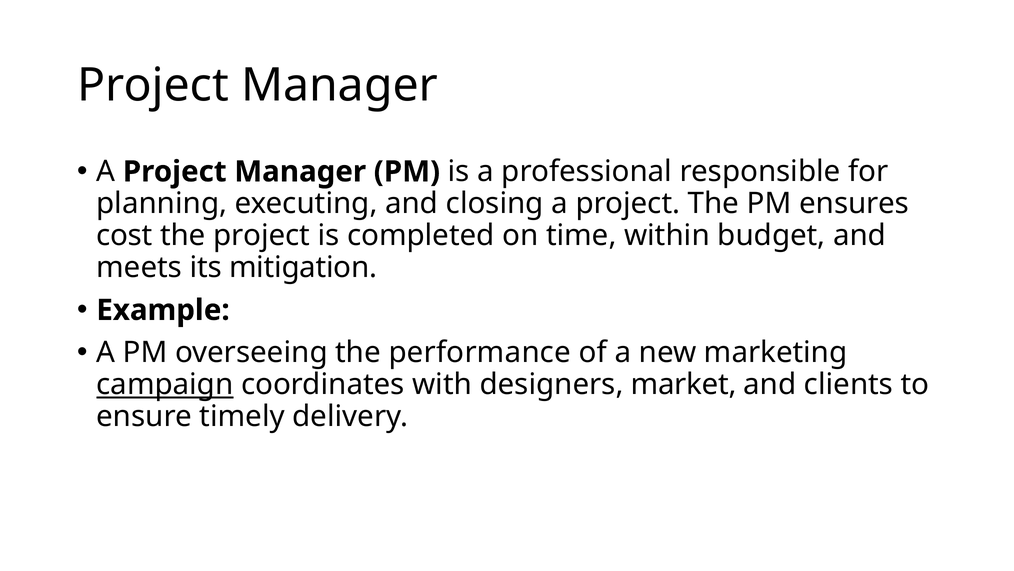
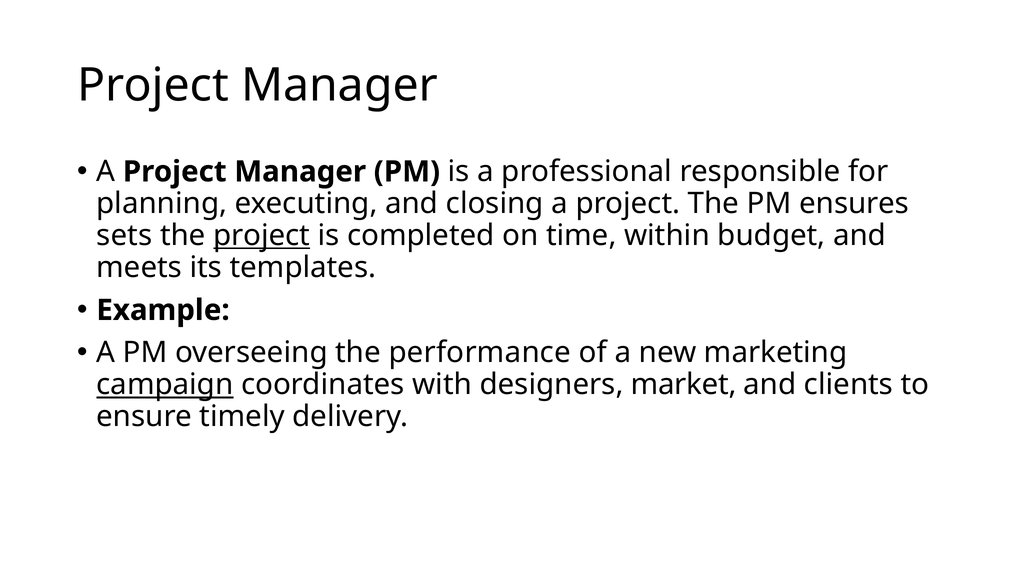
cost: cost -> sets (124, 235)
project underline: none -> present (262, 235)
mitigation: mitigation -> templates (303, 267)
